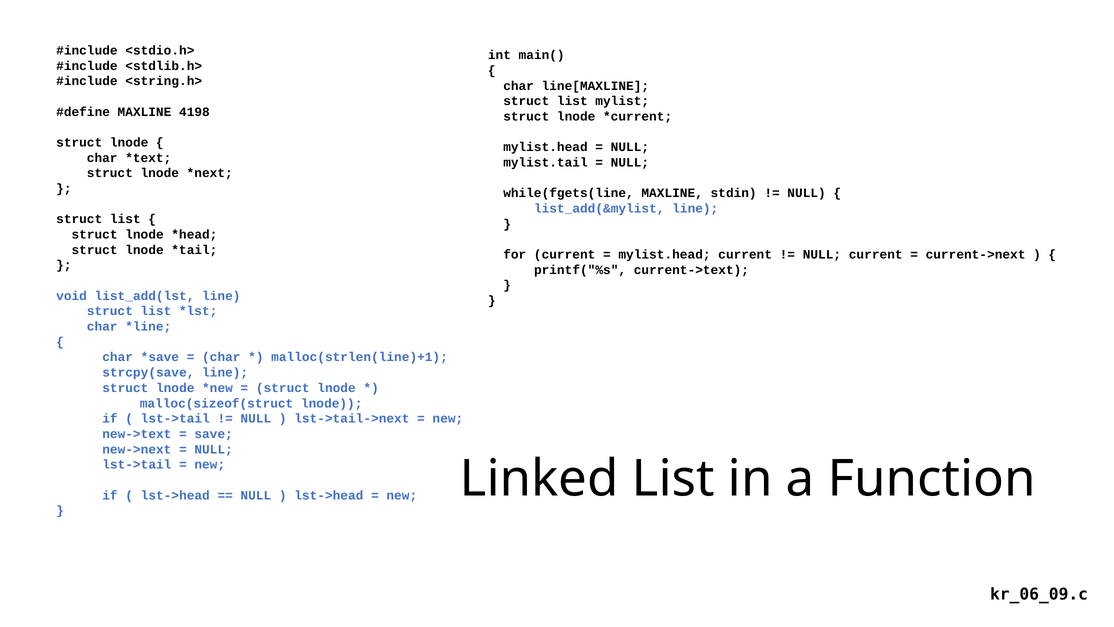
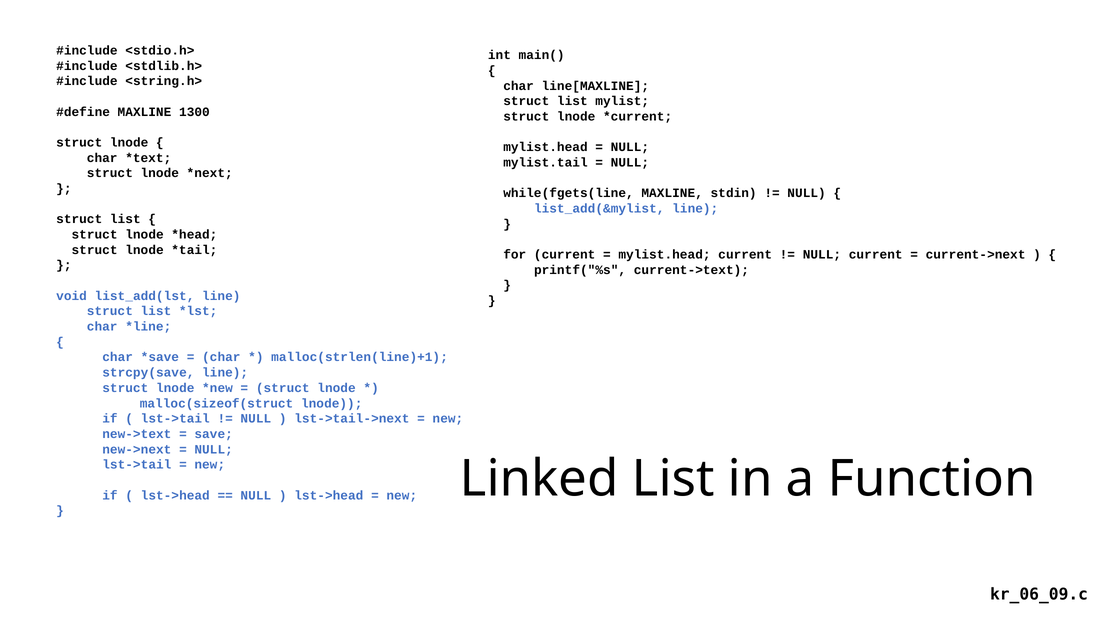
4198: 4198 -> 1300 (194, 112)
